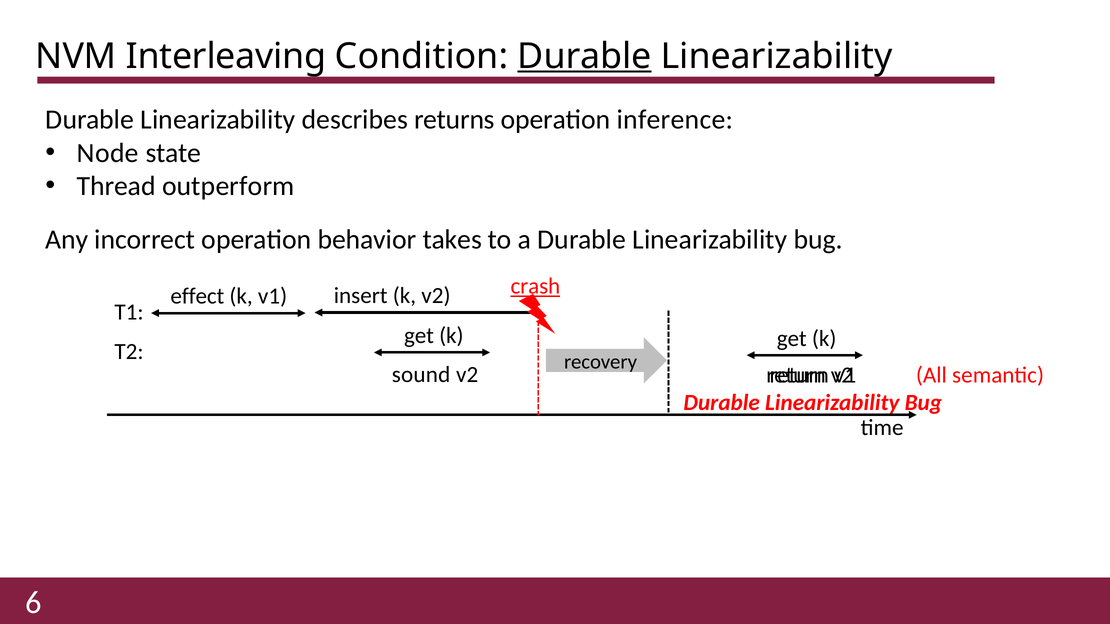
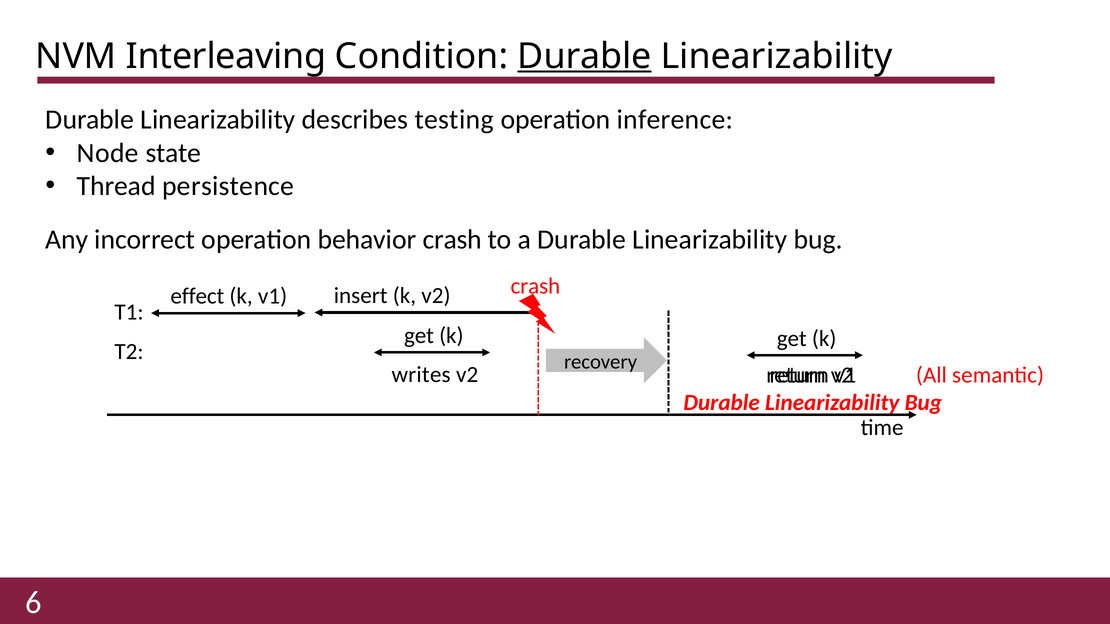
returns: returns -> testing (454, 120)
outperform: outperform -> persistence (228, 186)
behavior takes: takes -> crash (452, 240)
crash underline: present -> none (535, 286)
sound: sound -> writes (421, 375)
